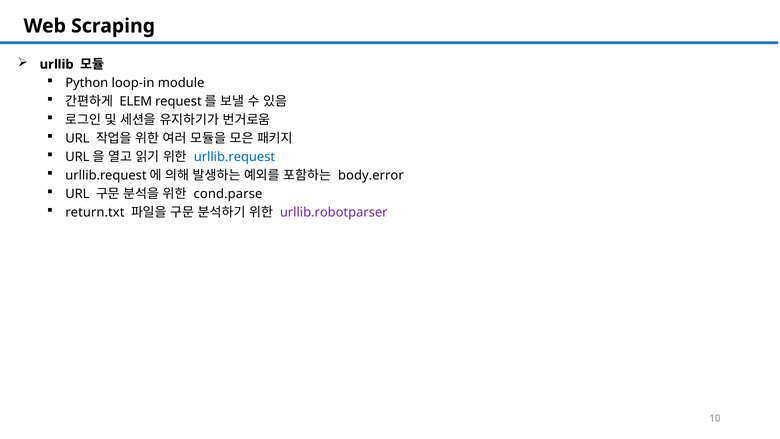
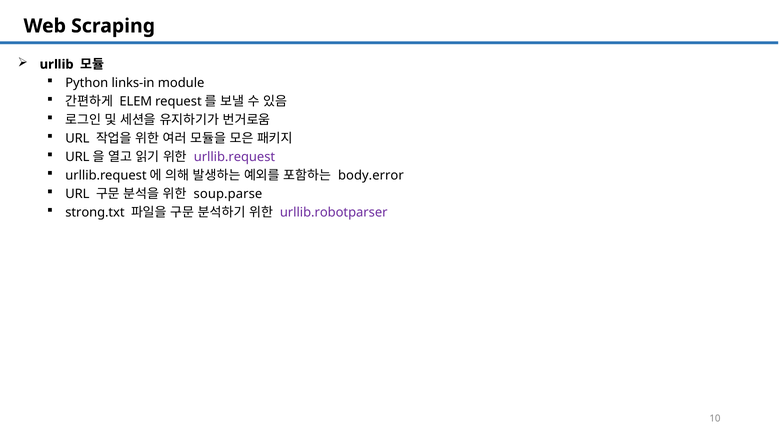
loop-in: loop-in -> links-in (133, 83)
urllib.request colour: blue -> purple (234, 157)
cond.parse: cond.parse -> soup.parse (228, 194)
return.txt: return.txt -> strong.txt (95, 213)
